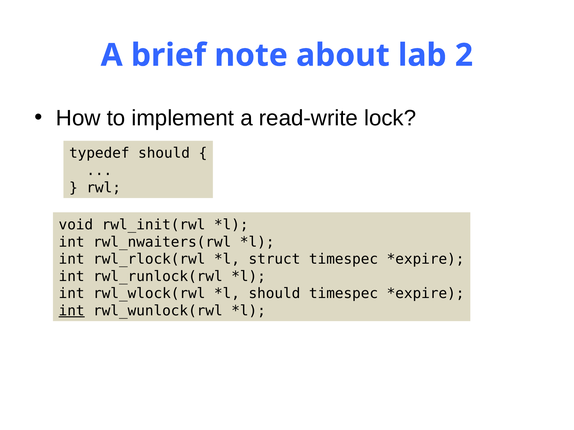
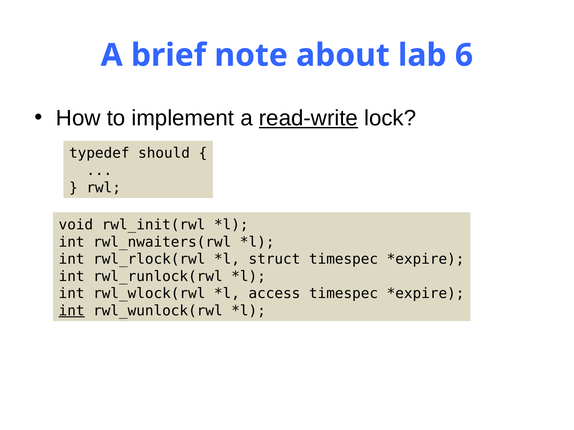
2: 2 -> 6 (464, 55)
read-write underline: none -> present (308, 118)
should: should -> access (274, 294)
